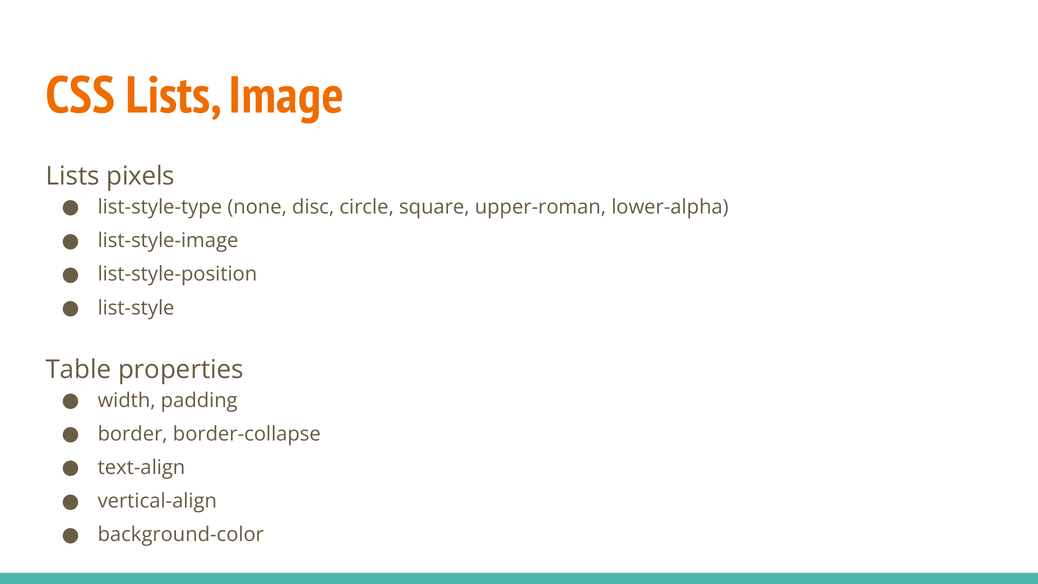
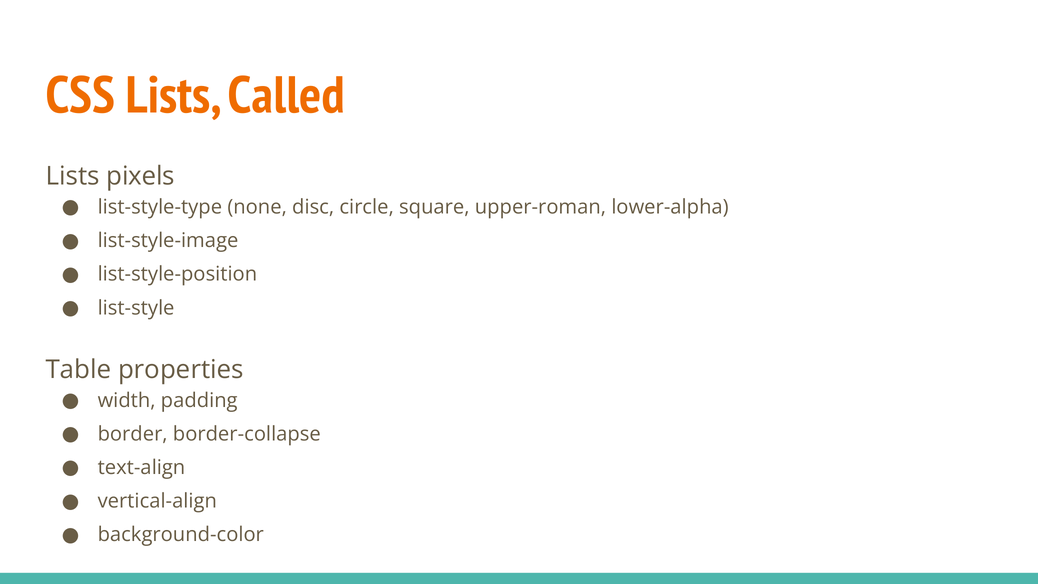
Image: Image -> Called (287, 96)
